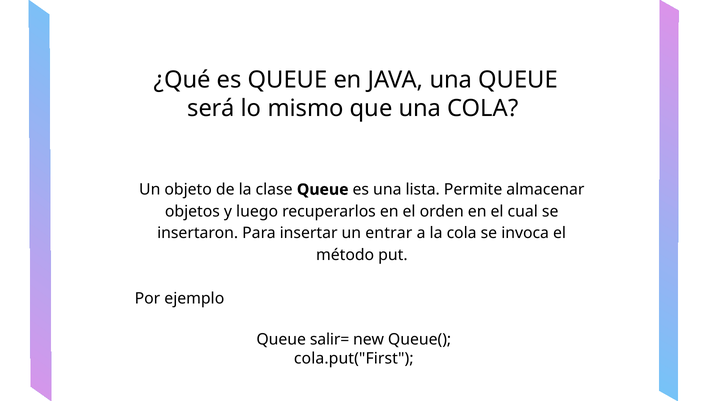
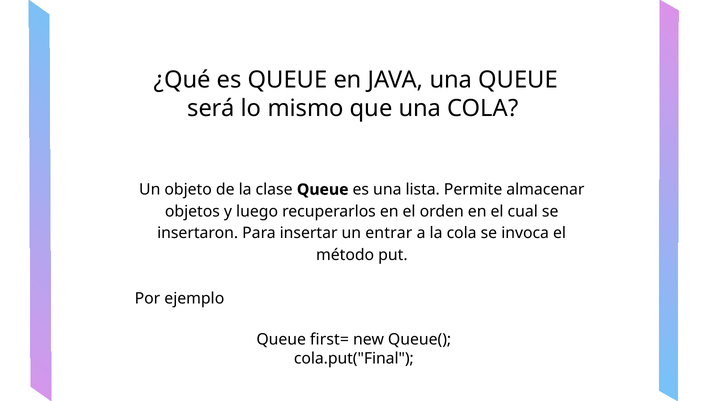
salir=: salir= -> first= (329, 339)
cola.put("First: cola.put("First -> cola.put("Final (354, 358)
